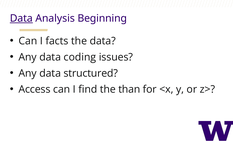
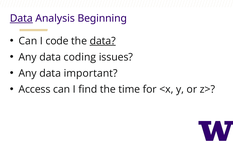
facts: facts -> code (57, 41)
data underline: none -> present (103, 41)
structured: structured -> important (91, 73)
than: than -> time (129, 89)
